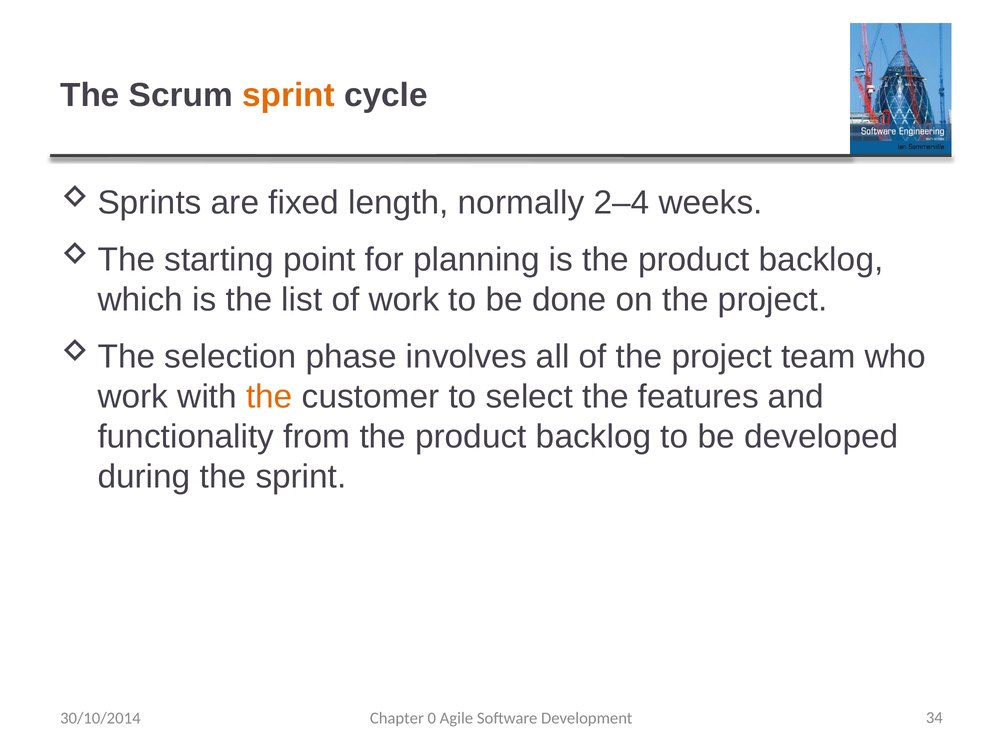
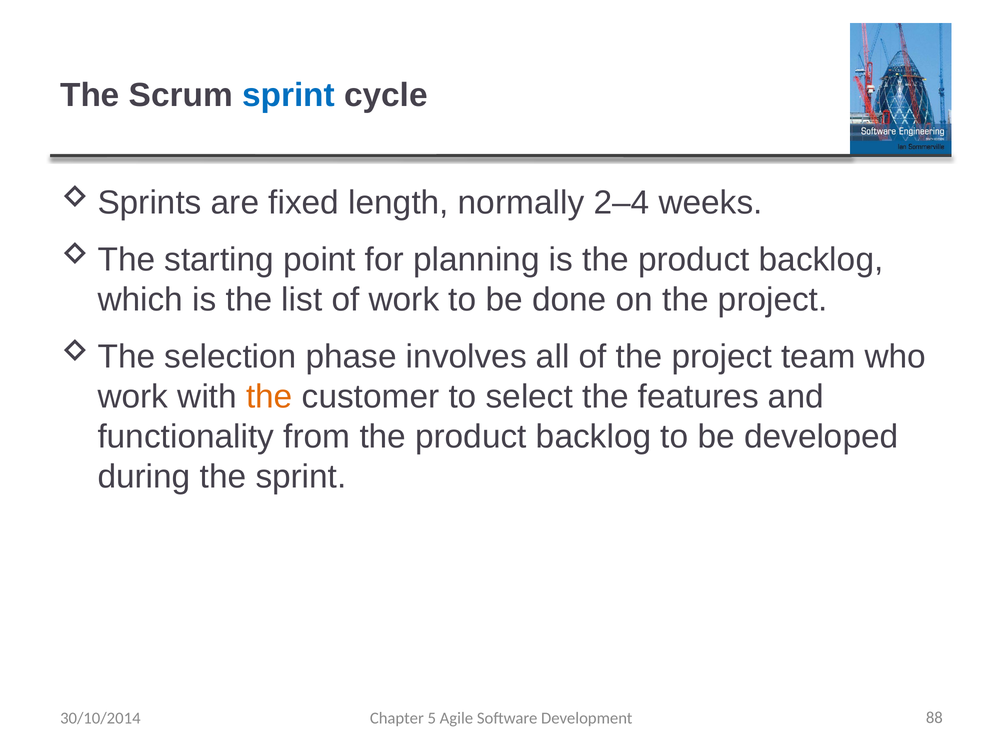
sprint colour: orange -> blue (289, 95)
0: 0 -> 5 (432, 718)
34: 34 -> 88 (934, 718)
